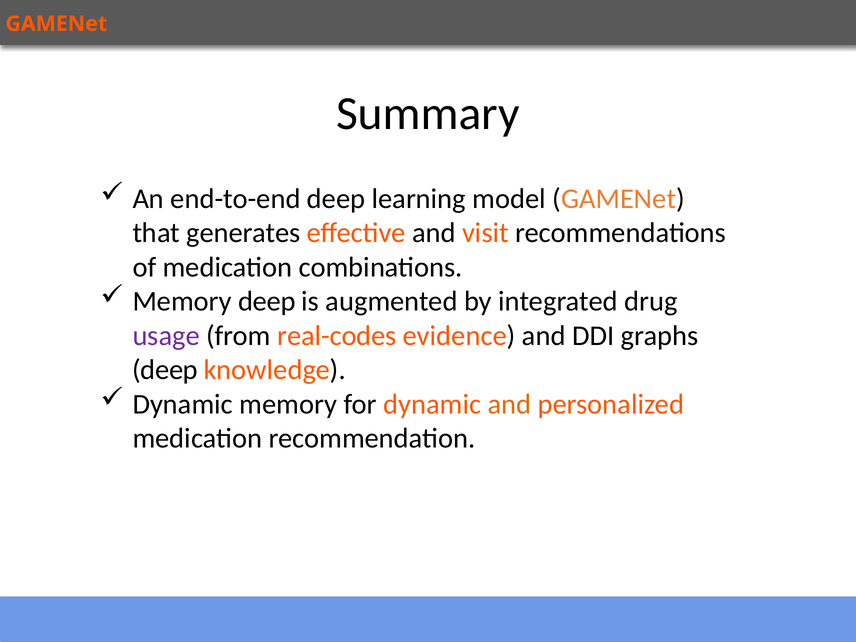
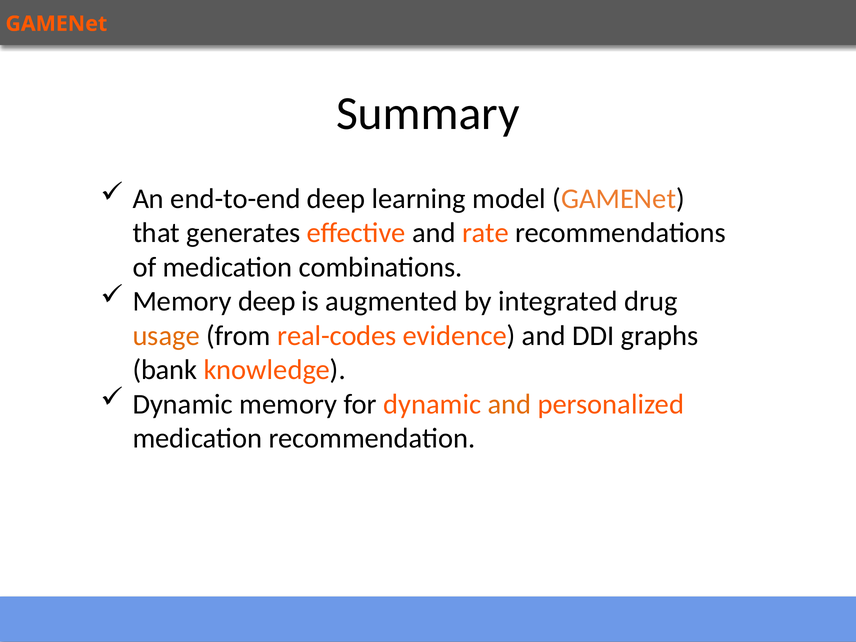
visit: visit -> rate (486, 233)
usage colour: purple -> orange (166, 336)
deep: deep -> bank (165, 370)
